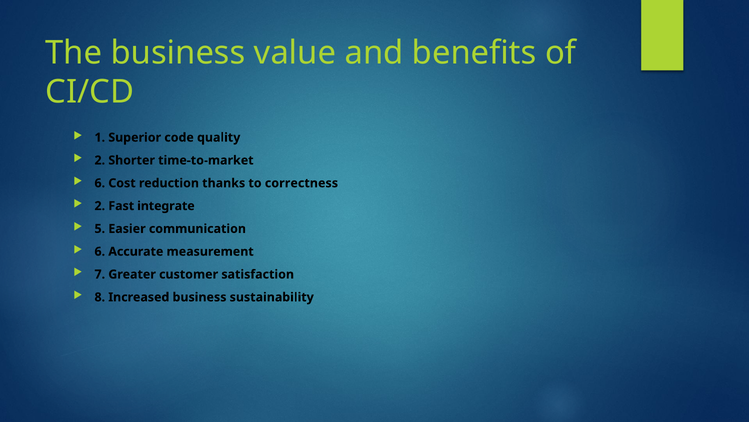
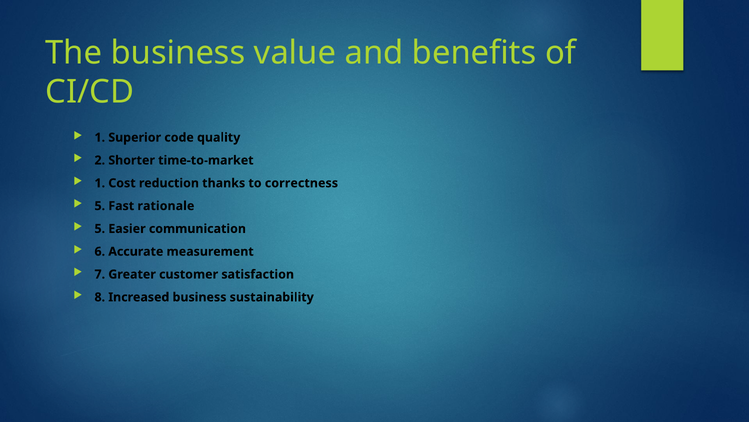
6: 6 -> 1 (100, 183)
2: 2 -> 5 (100, 206)
integrate: integrate -> rationale (166, 206)
